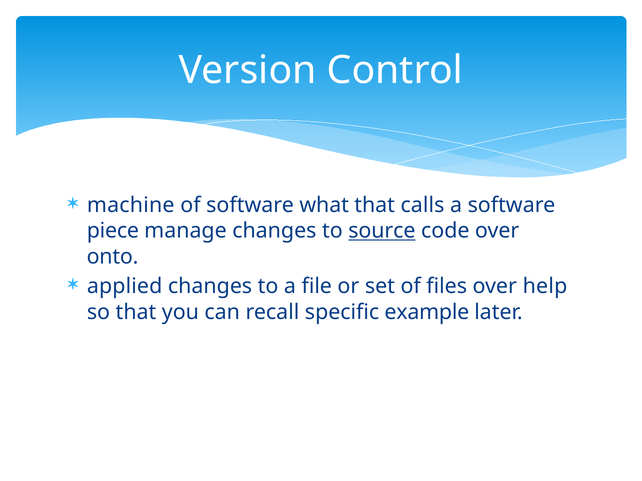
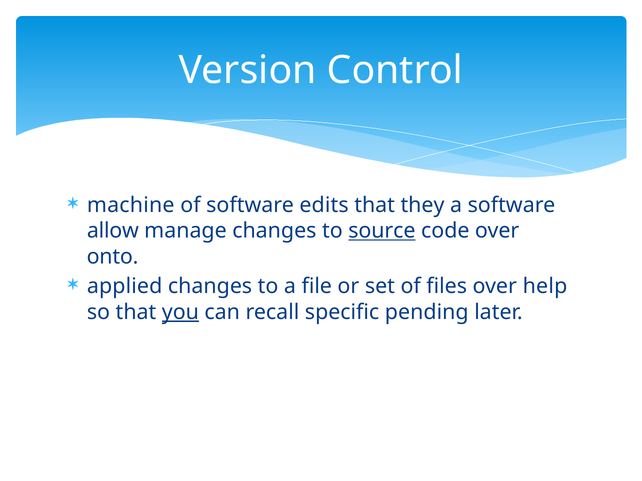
what: what -> edits (324, 205)
calls: calls -> they (422, 205)
piece: piece -> allow (113, 231)
you underline: none -> present (180, 312)
example: example -> pending (427, 312)
